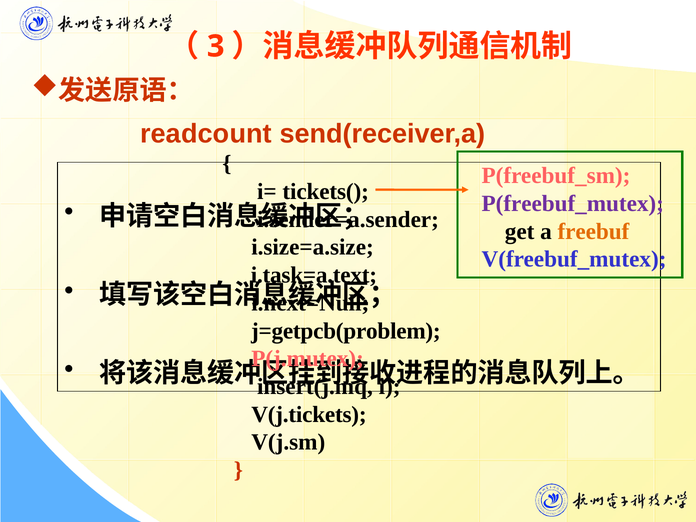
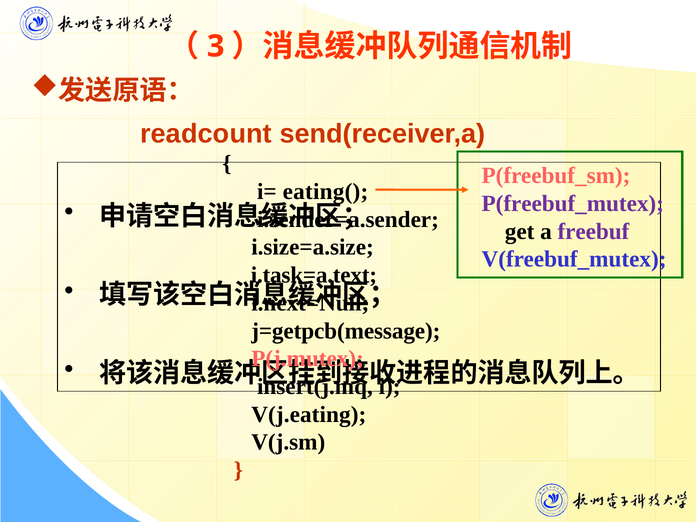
tickets(: tickets( -> eating( (326, 192)
freebuf colour: orange -> purple (593, 231)
j=getpcb(problem: j=getpcb(problem -> j=getpcb(message (346, 331)
V(j.tickets: V(j.tickets -> V(j.eating (309, 414)
